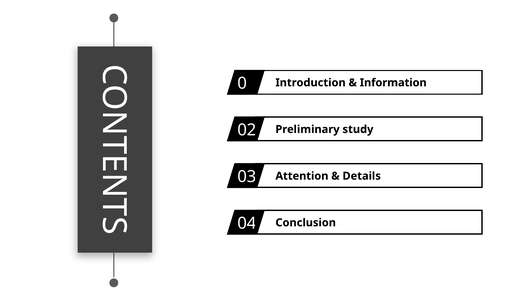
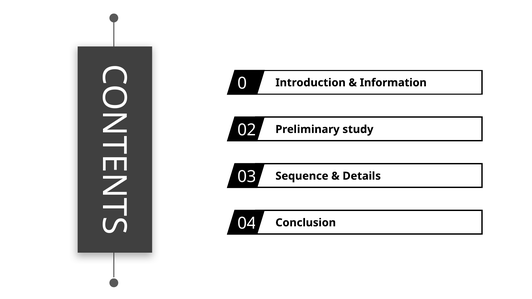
Attention: Attention -> Sequence (302, 176)
